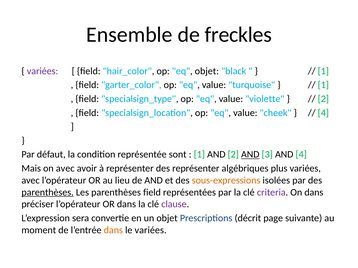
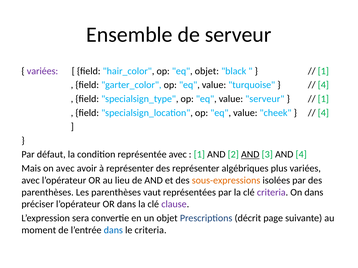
de freckles: freckles -> serveur (238, 35)
1: 1 -> 4 (323, 85)
value violette: violette -> serveur (265, 99)
2: 2 -> 1 (323, 99)
représentée sont: sont -> avec (178, 155)
parenthèses underline: present -> none (48, 193)
parenthèses field: field -> vaut (152, 193)
dans colour: orange -> blue (113, 230)
le variées: variées -> criteria (151, 230)
